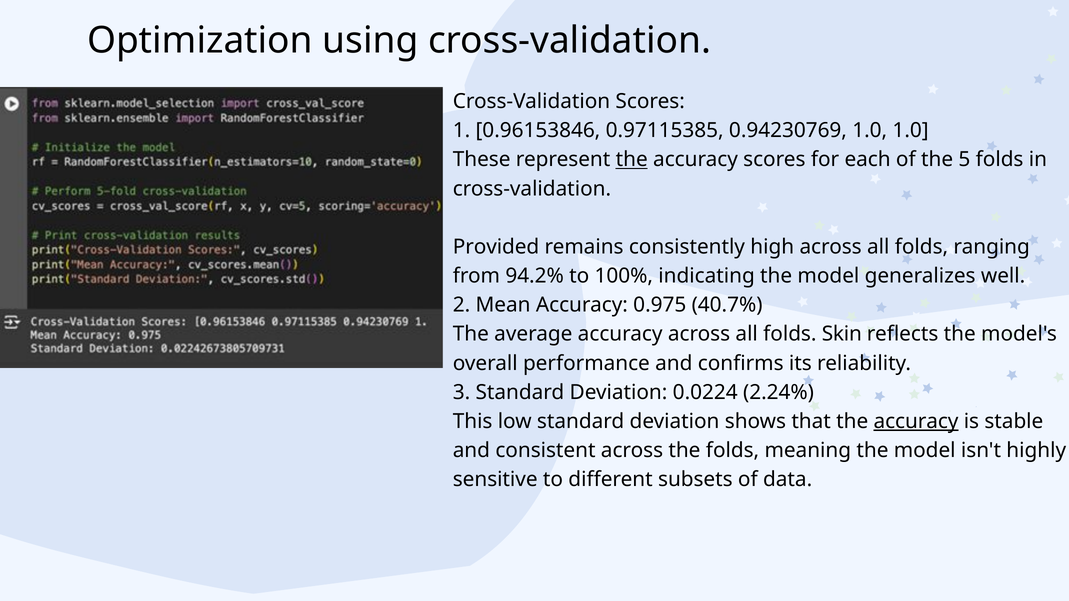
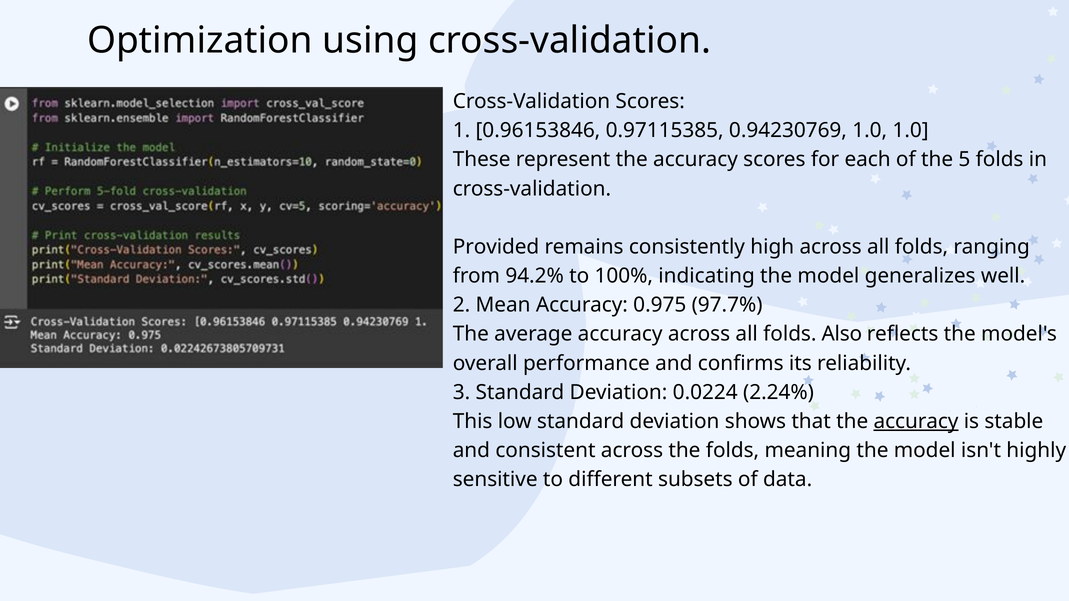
the underline: present -> none (632, 160)
40.7%: 40.7% -> 97.7% (727, 305)
Skin: Skin -> Also (842, 334)
